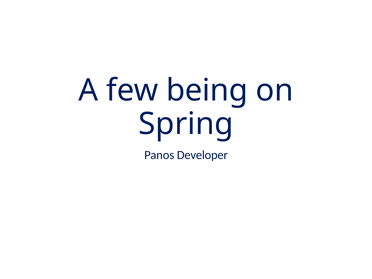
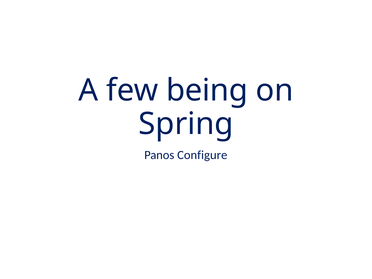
Developer: Developer -> Configure (202, 155)
